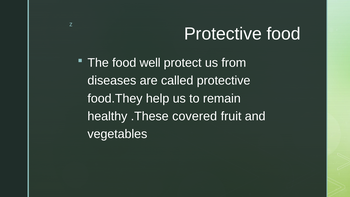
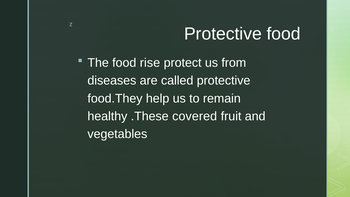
well: well -> rise (150, 63)
